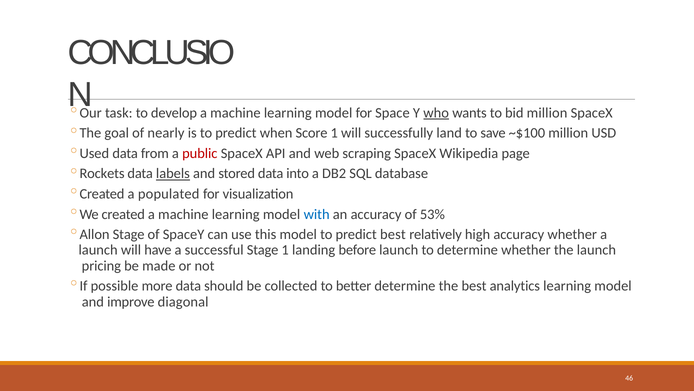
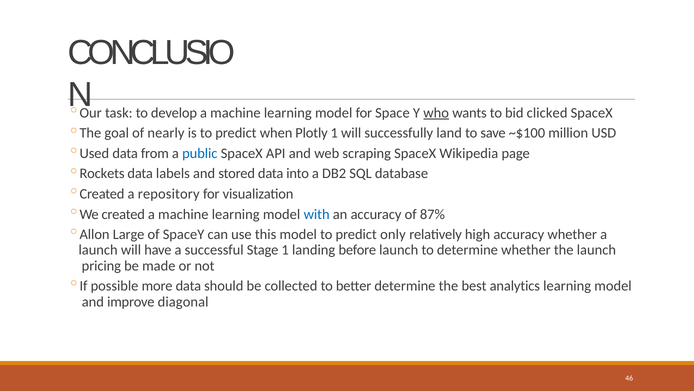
bid million: million -> clicked (547, 113)
Score: Score -> Plotly (312, 133)
public colour: red -> blue (200, 153)
labels underline: present -> none (173, 173)
populated: populated -> repository (169, 194)
53%: 53% -> 87% (432, 214)
Allon Stage: Stage -> Large (129, 234)
predict best: best -> only (393, 234)
